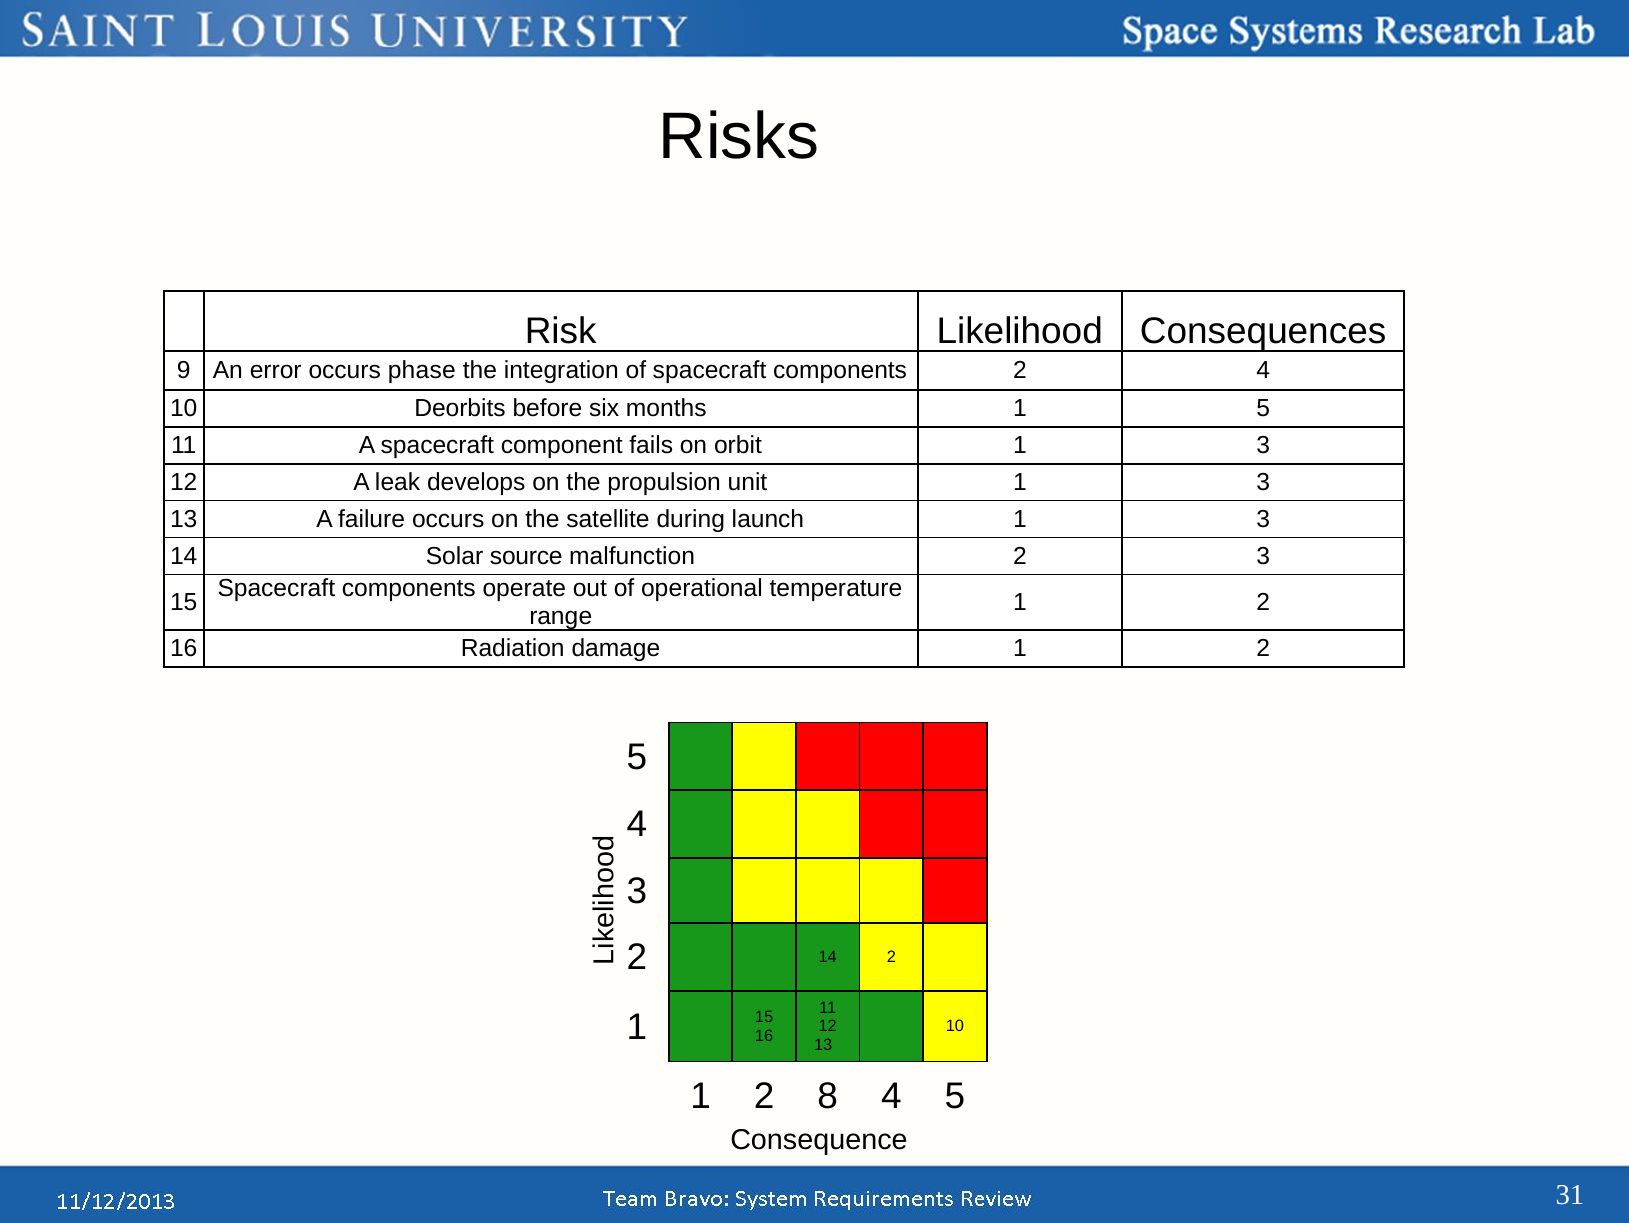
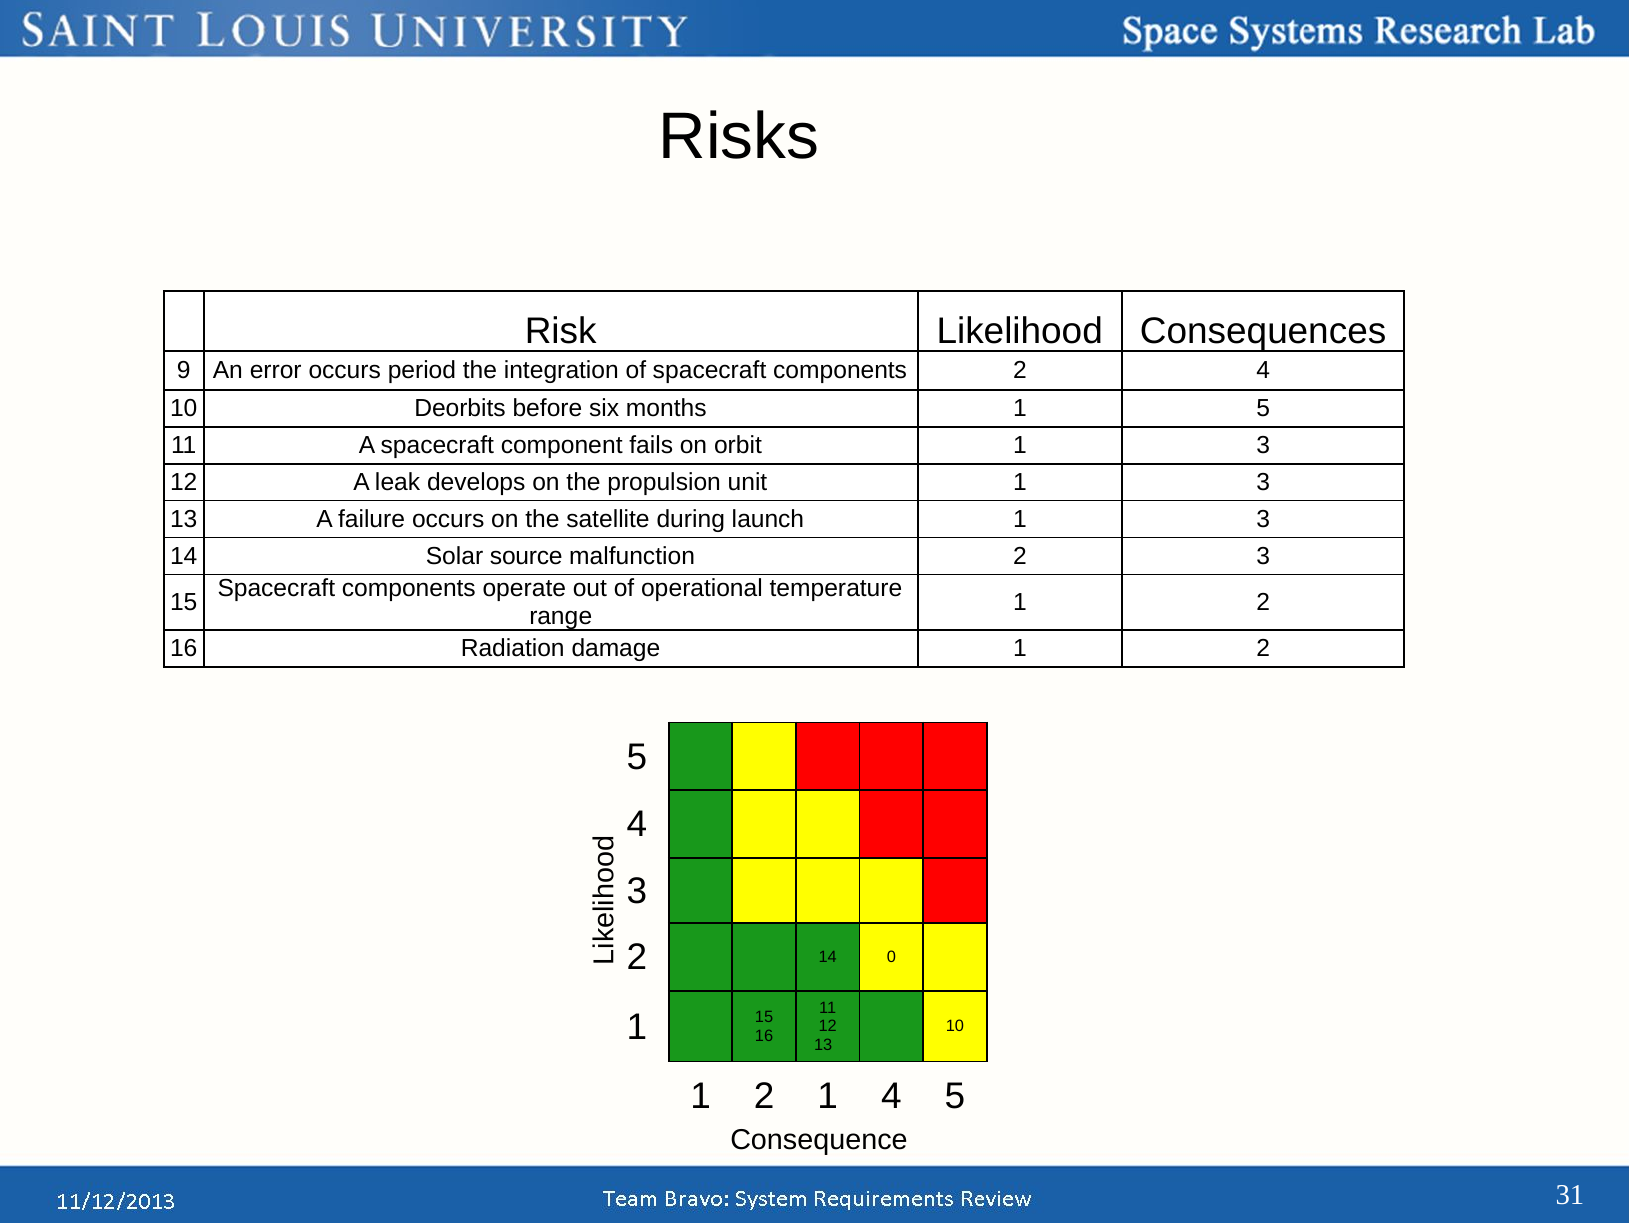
phase: phase -> period (422, 371)
14 2: 2 -> 0 (891, 957)
2 8: 8 -> 1 (828, 1096)
